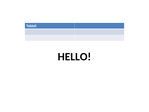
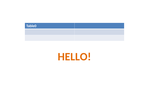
HELLO colour: black -> orange (74, 57)
